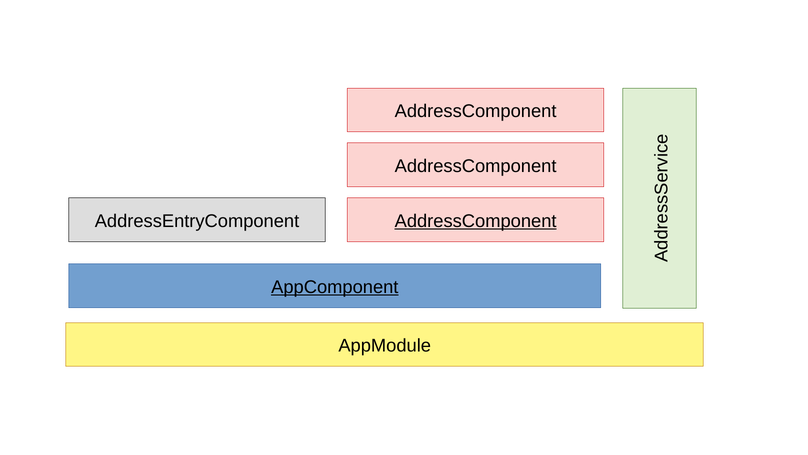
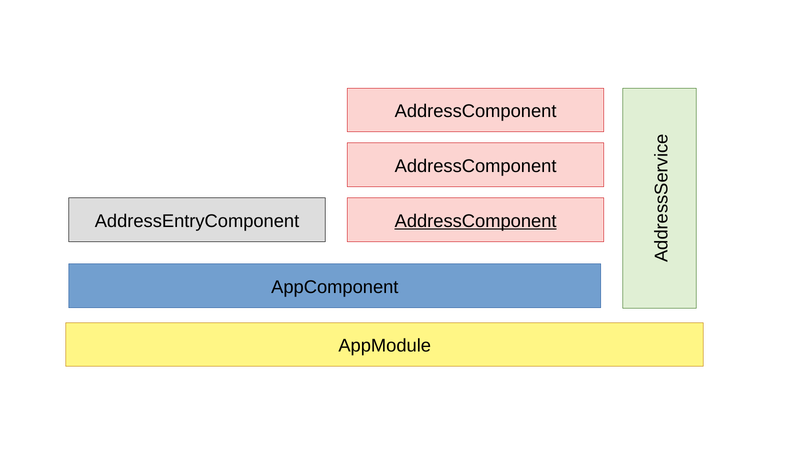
AppComponent underline: present -> none (335, 287)
